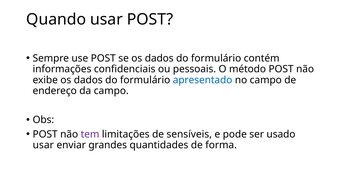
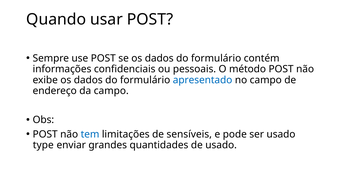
tem colour: purple -> blue (90, 134)
usar: usar -> type (43, 145)
de forma: forma -> usado (221, 145)
